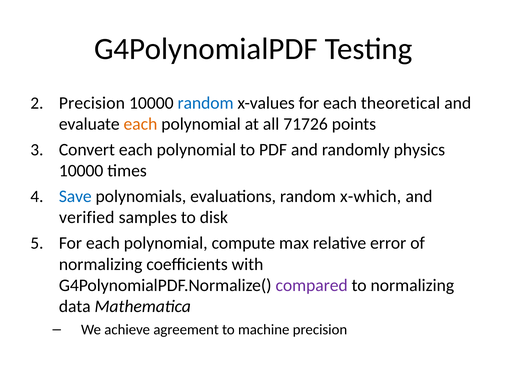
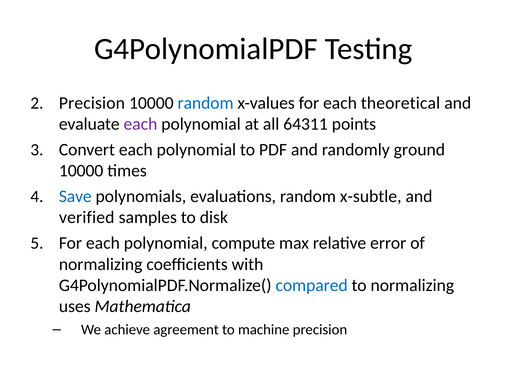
each colour: orange -> purple (140, 124)
71726: 71726 -> 64311 (306, 124)
physics: physics -> ground (419, 150)
x-which: x-which -> x-subtle (371, 197)
compared colour: purple -> blue (312, 285)
data: data -> uses (75, 307)
